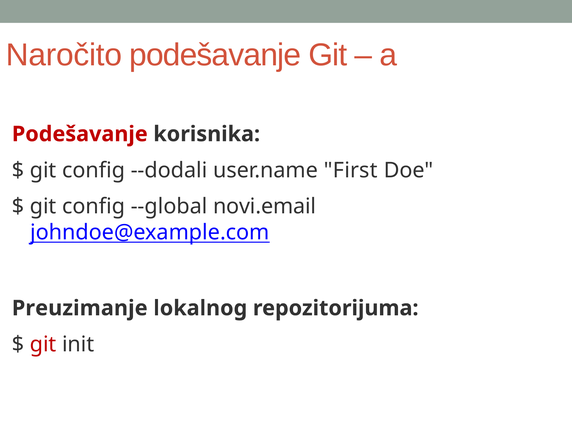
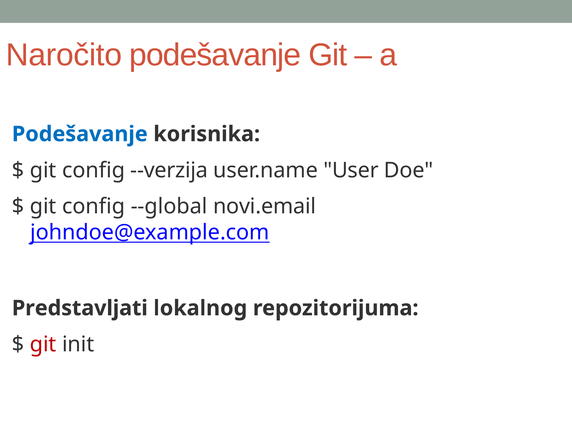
Podešavanje colour: red -> blue (80, 134)
--dodali: --dodali -> --verzija (169, 170)
First: First -> User (351, 170)
Preuzimanje: Preuzimanje -> Predstavljati (80, 308)
